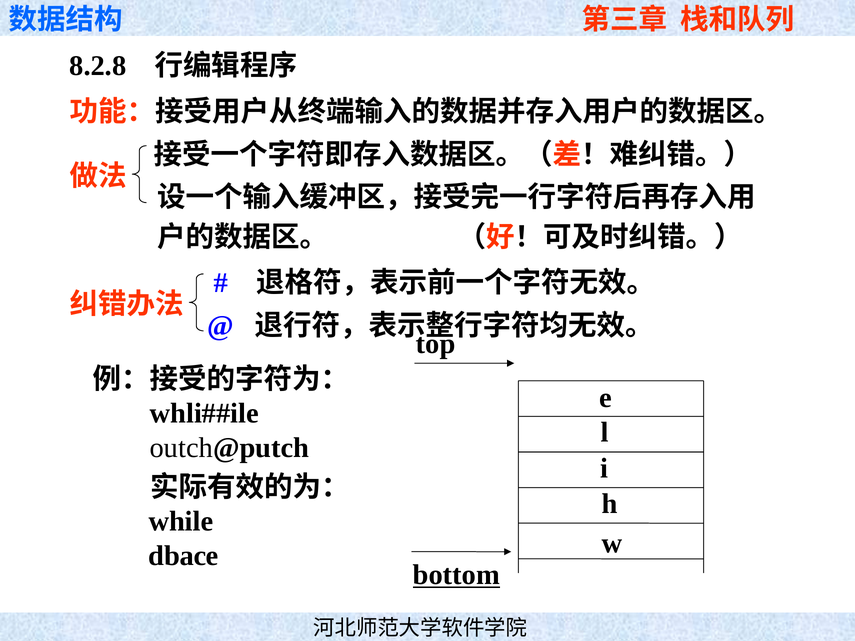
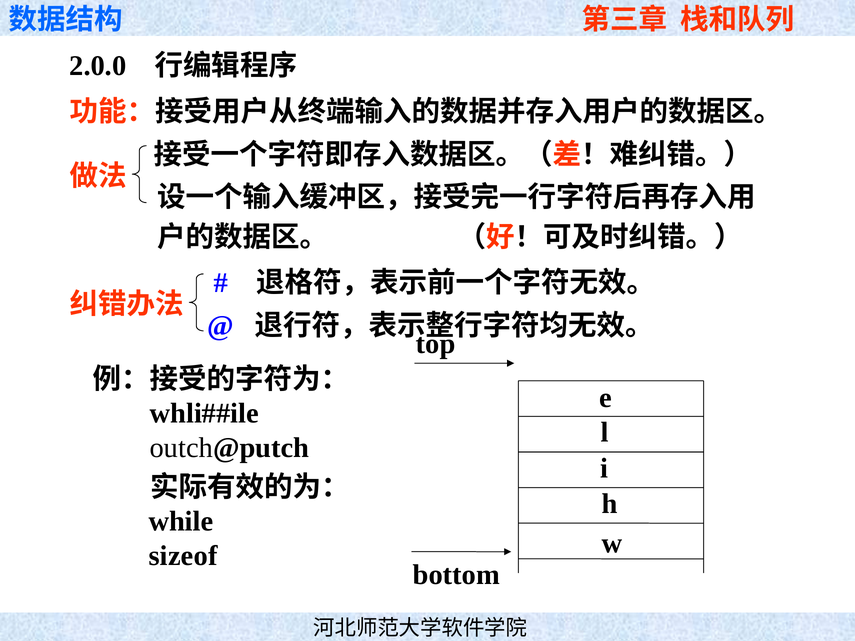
8.2.8: 8.2.8 -> 2.0.0 (98, 66)
dbace: dbace -> sizeof (183, 556)
bottom underline: present -> none (456, 575)
